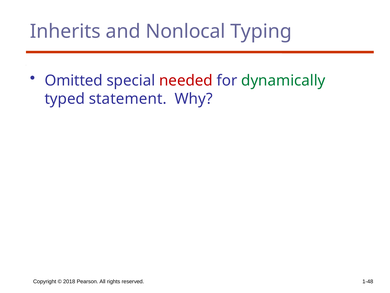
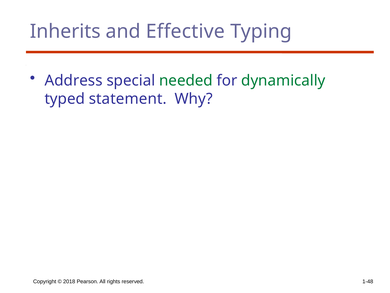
Nonlocal: Nonlocal -> Effective (185, 31)
Omitted: Omitted -> Address (74, 80)
needed colour: red -> green (186, 80)
